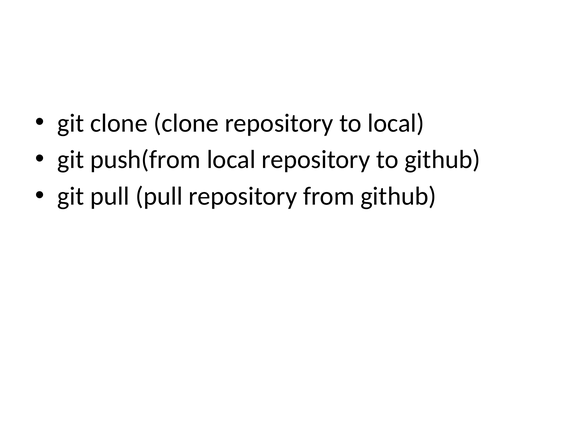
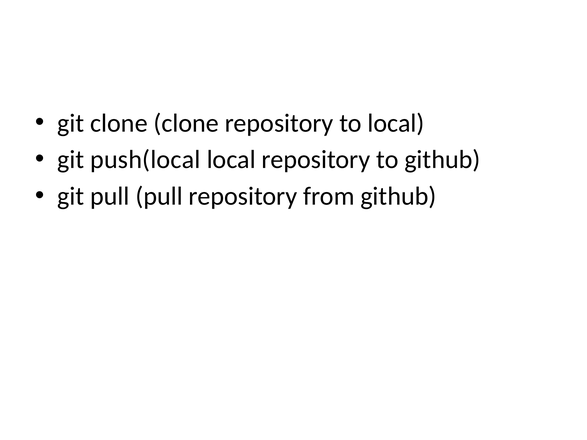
push(from: push(from -> push(local (145, 160)
